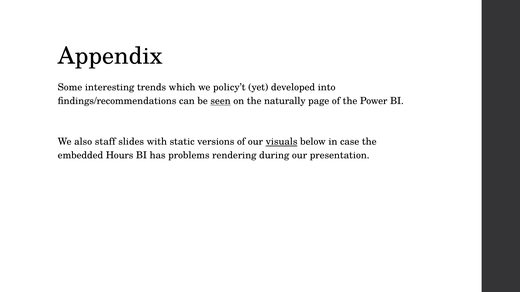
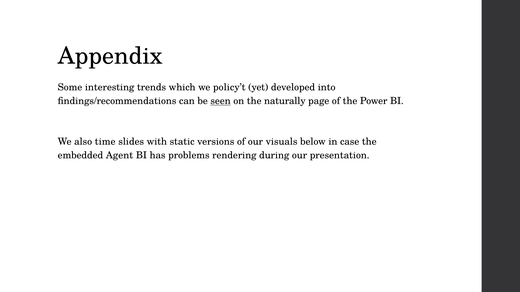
staff: staff -> time (105, 142)
visuals underline: present -> none (282, 142)
Hours: Hours -> Agent (120, 156)
